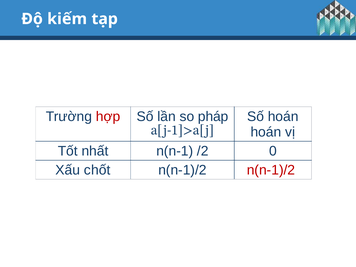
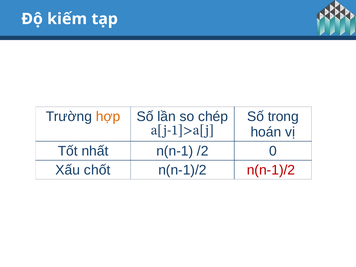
hợp colour: red -> orange (108, 117)
pháp: pháp -> chép (213, 117)
Số hoán: hoán -> trong (283, 117)
